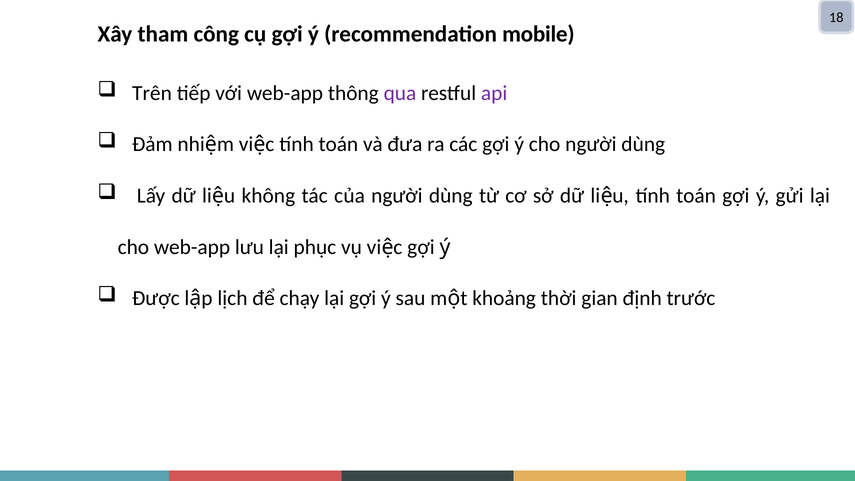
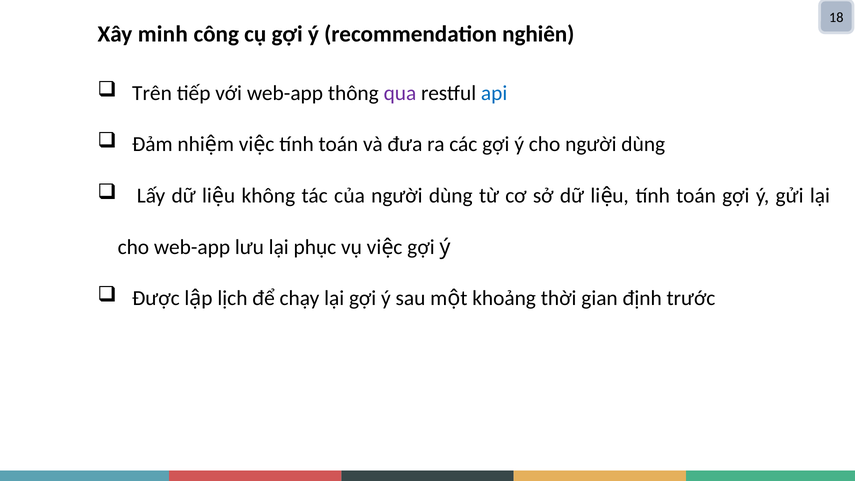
tham: tham -> minh (163, 34)
mobile: mobile -> nghiên (538, 34)
api colour: purple -> blue (494, 93)
